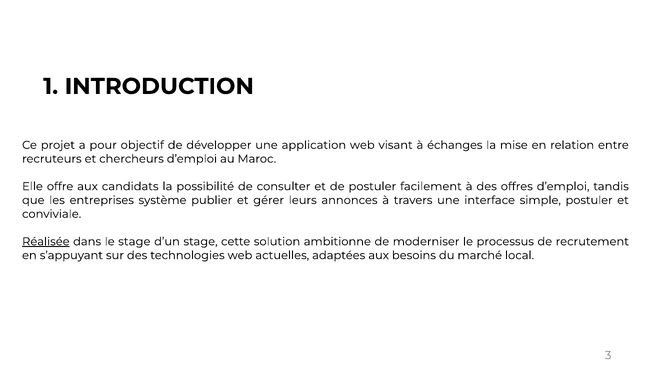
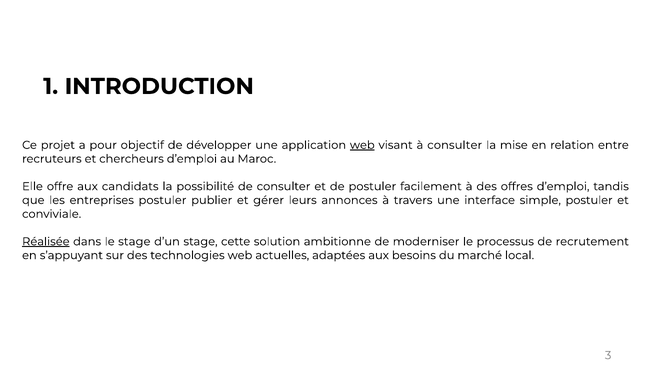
web underline: none -> present (362, 145)
à échanges: échanges -> consulter (455, 145)
entreprises système: système -> postuler (162, 200)
